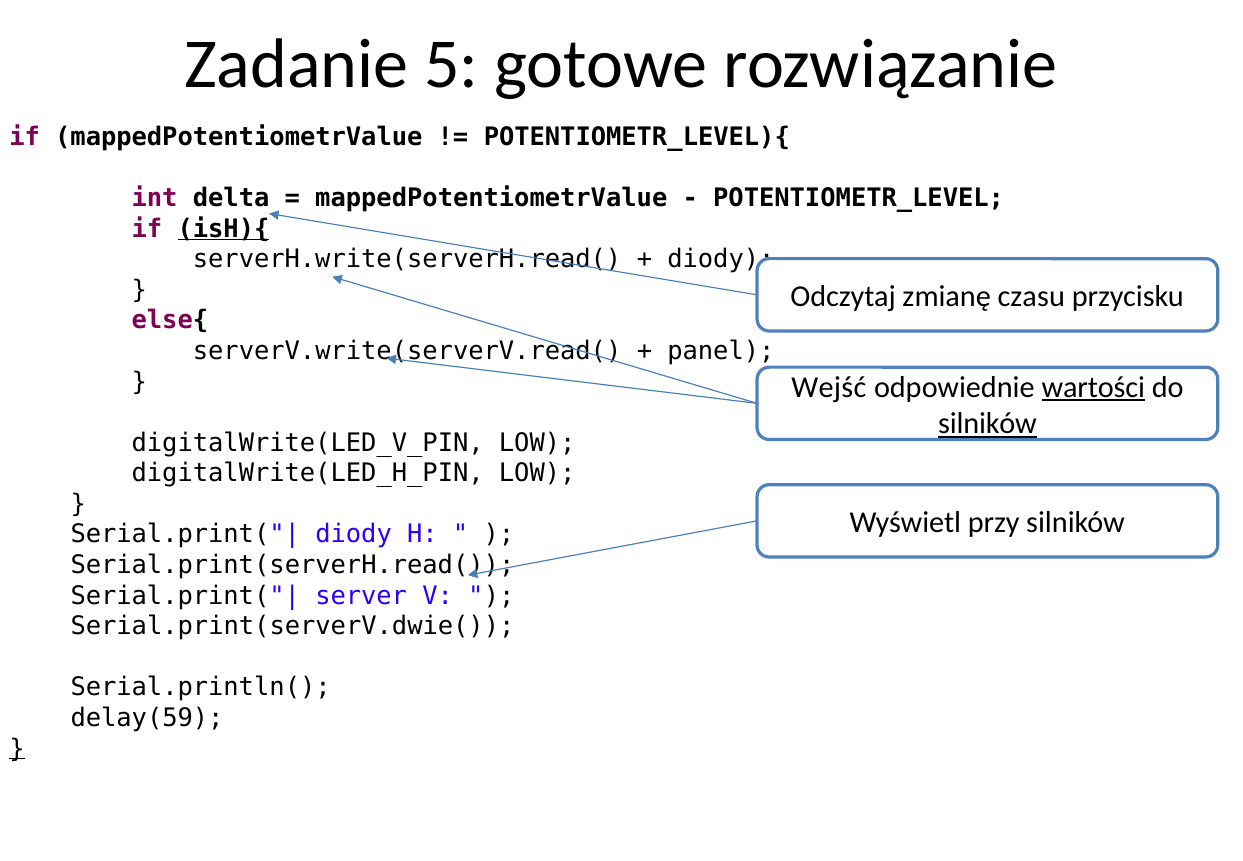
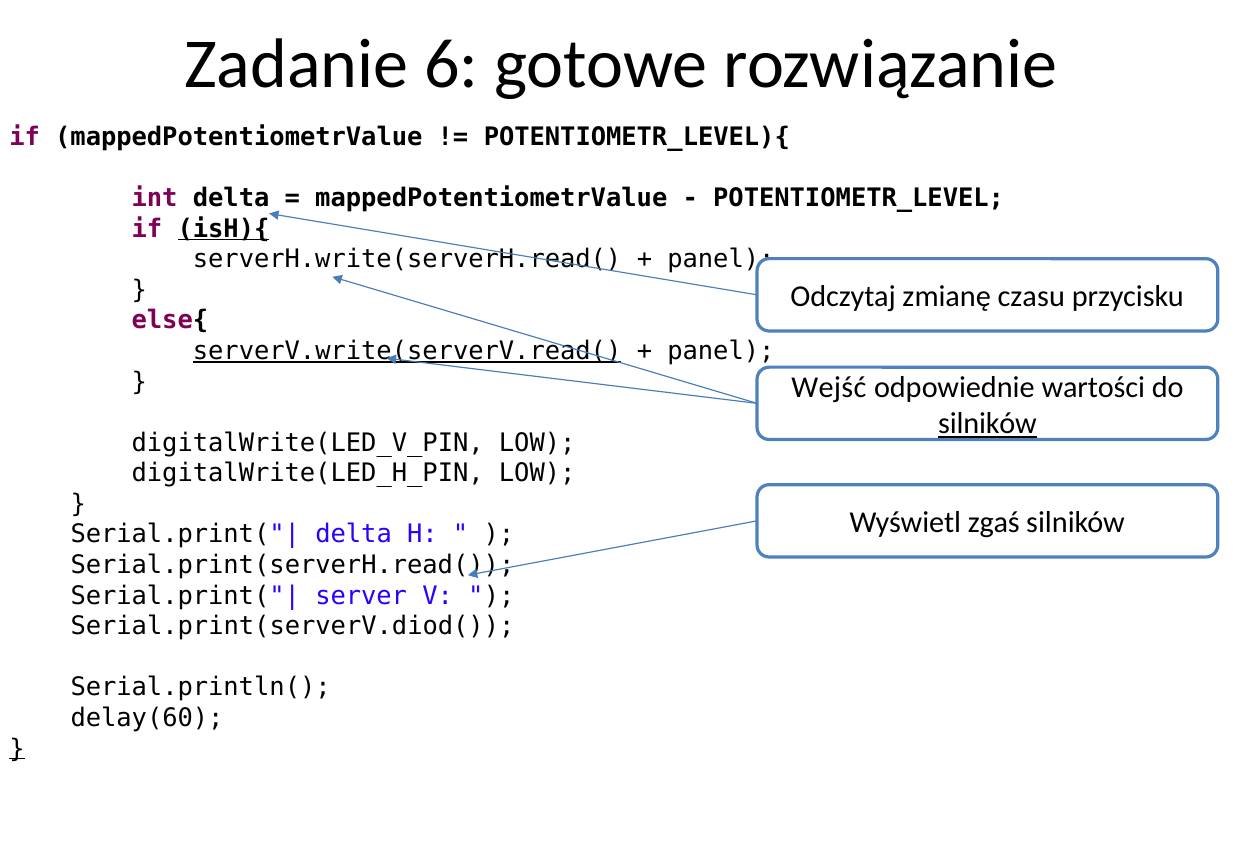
5: 5 -> 6 (451, 64)
diody: diody -> panel (721, 259)
serverV.write(serverV.read( underline: none -> present (407, 351)
wartości underline: present -> none (1093, 387)
przy: przy -> zgaś (994, 523)
diody: diody -> delta (354, 534)
Serial.print(serverV.dwie(: Serial.print(serverV.dwie( -> Serial.print(serverV.diod( (292, 626)
delay(59: delay(59 -> delay(60 (147, 718)
